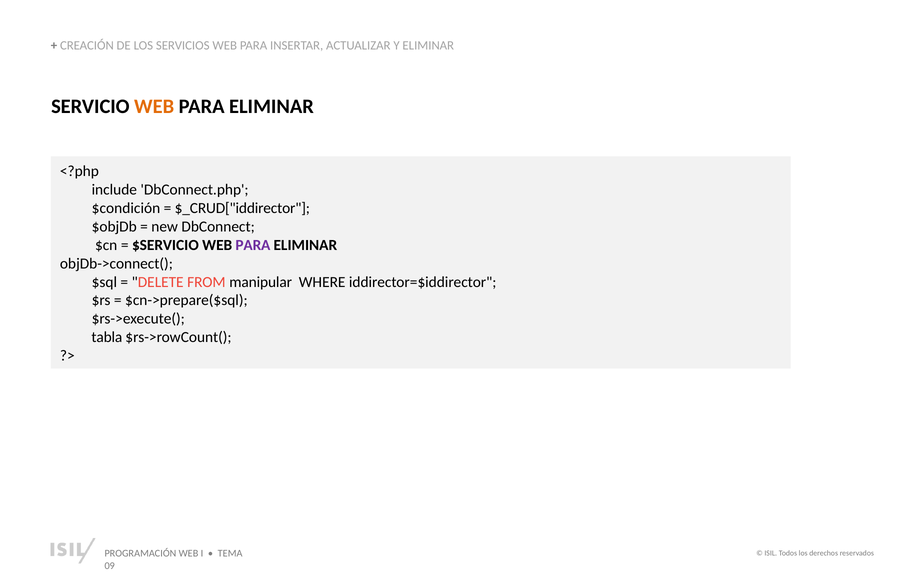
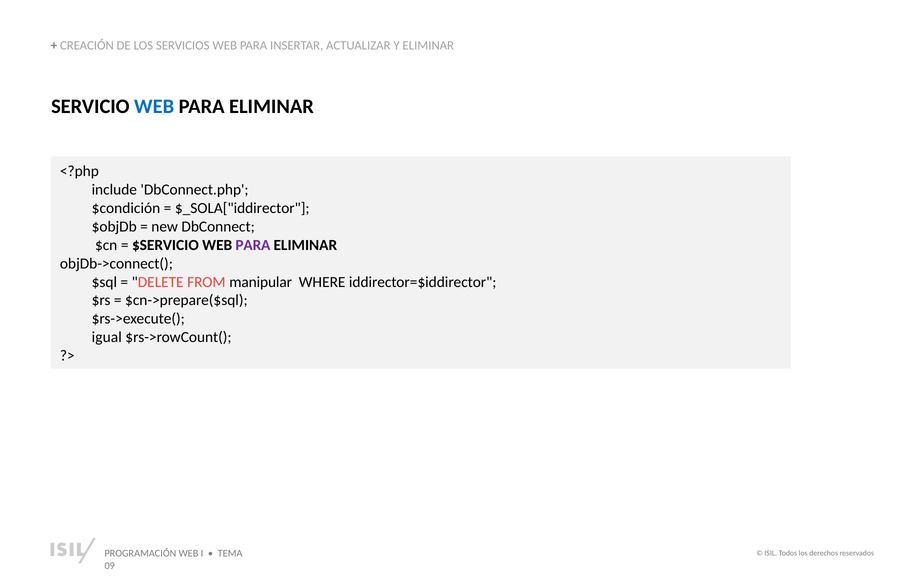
WEB colour: orange -> blue (154, 106)
$_CRUD["iddirector: $_CRUD["iddirector -> $_SOLA["iddirector (242, 208)
tabla: tabla -> igual (107, 337)
